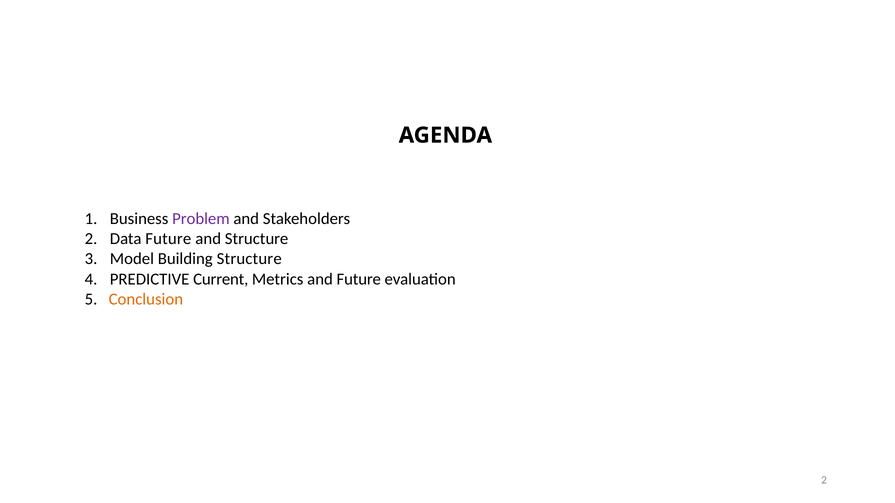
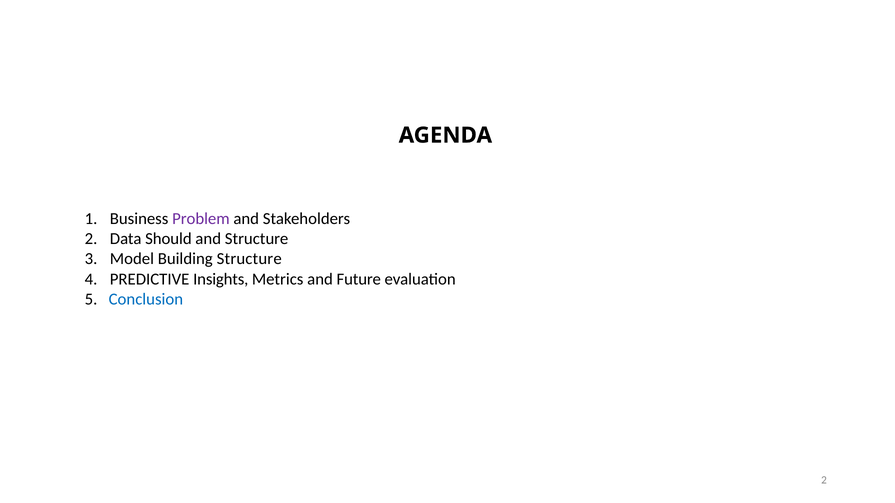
Data Future: Future -> Should (168, 239)
Current: Current -> Insights (221, 279)
Conclusion colour: orange -> blue (146, 299)
